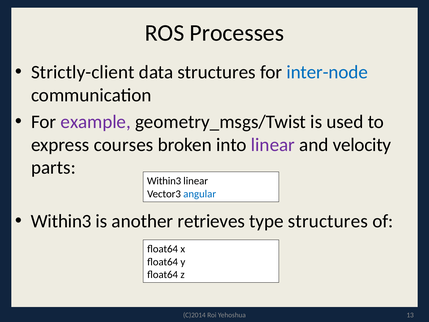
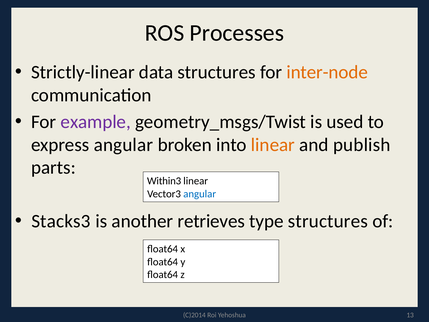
Strictly-client: Strictly-client -> Strictly-linear (83, 72)
inter-node colour: blue -> orange (327, 72)
express courses: courses -> angular (123, 145)
linear colour: purple -> orange (273, 145)
velocity: velocity -> publish (362, 145)
Within3: Within3 -> Stacks3 (61, 221)
